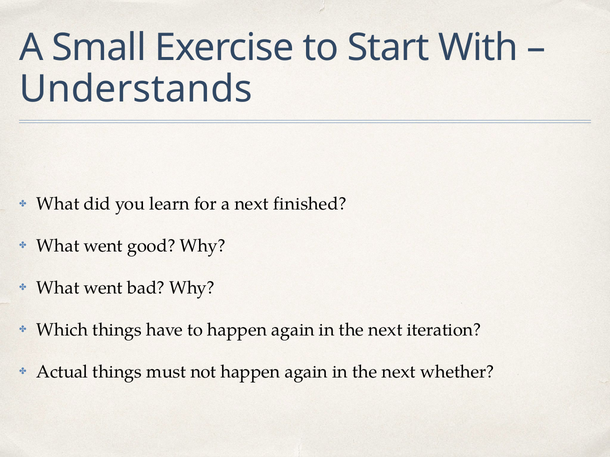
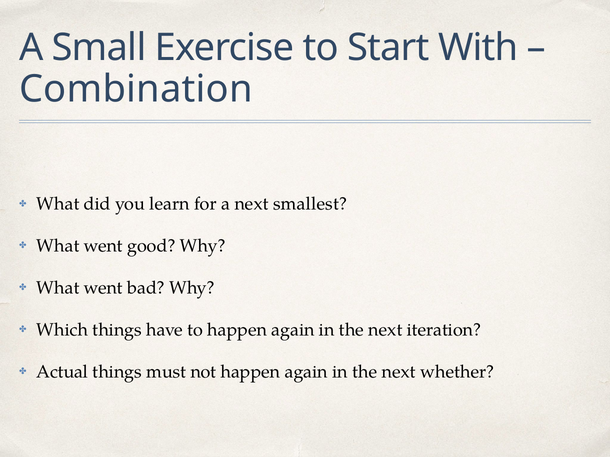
Understands: Understands -> Combination (136, 89)
finished: finished -> smallest (310, 204)
